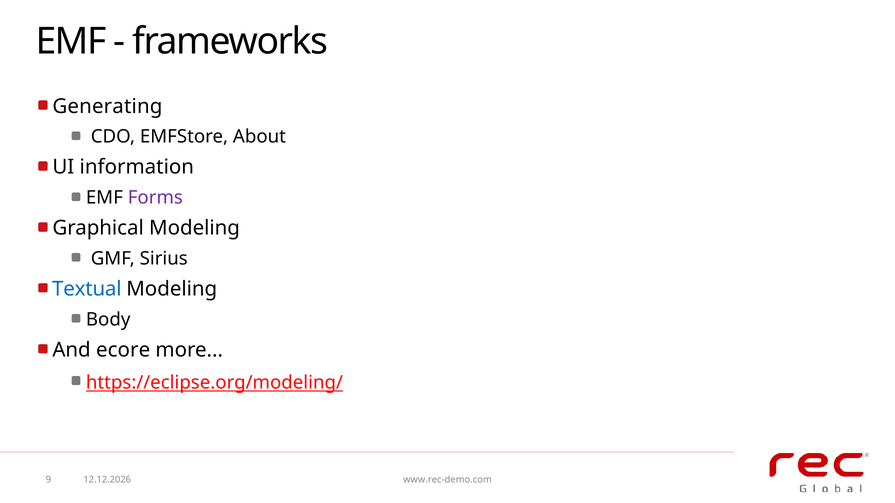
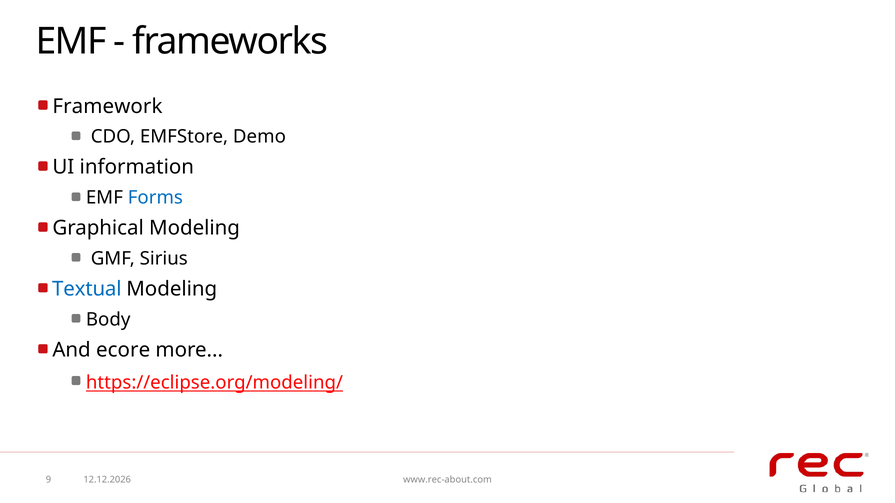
Generating: Generating -> Framework (107, 106)
About: About -> Demo (259, 137)
Forms colour: purple -> blue (155, 198)
www.rec-demo.com: www.rec-demo.com -> www.rec-about.com (447, 480)
